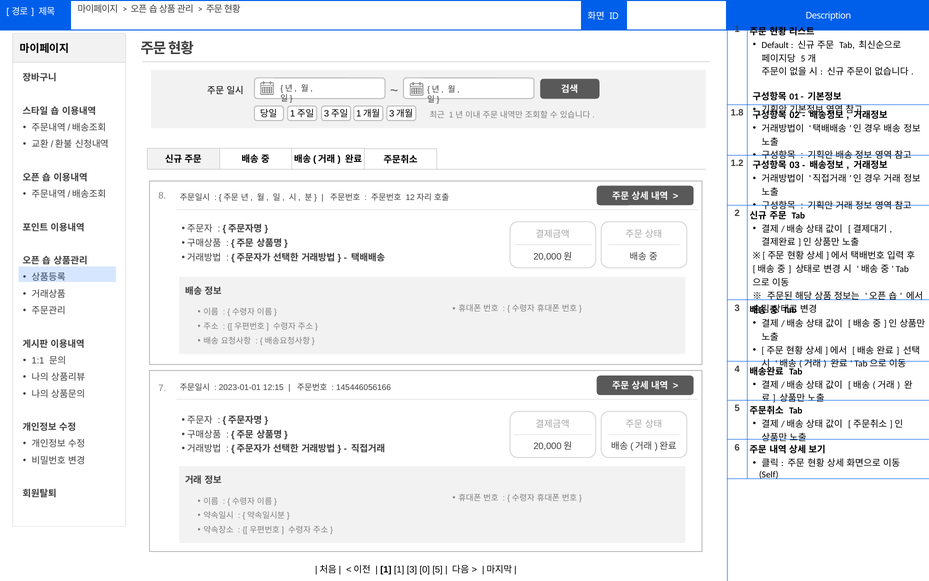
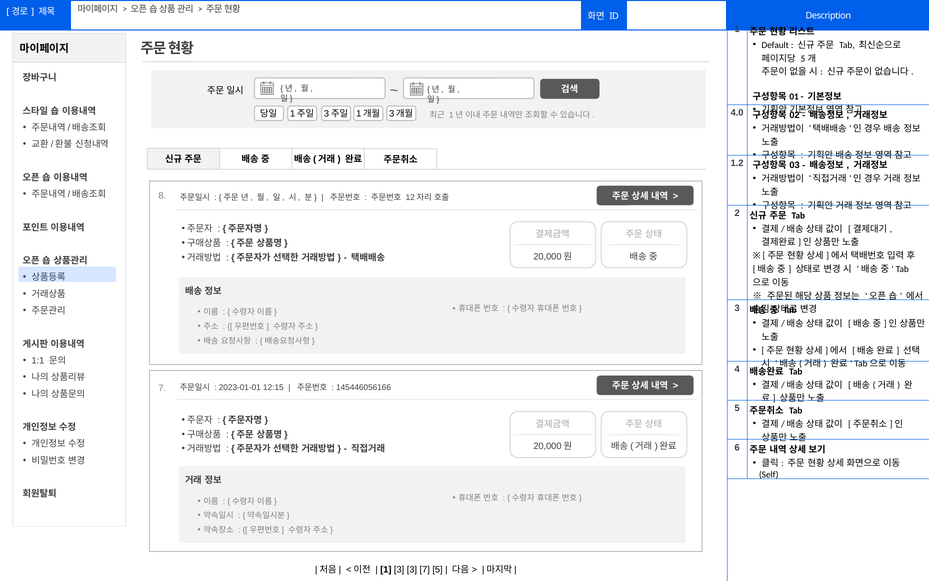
1.8: 1.8 -> 4.0 (737, 113)
1 1: 1 -> 3 (399, 569)
3 0: 0 -> 7 (425, 569)
